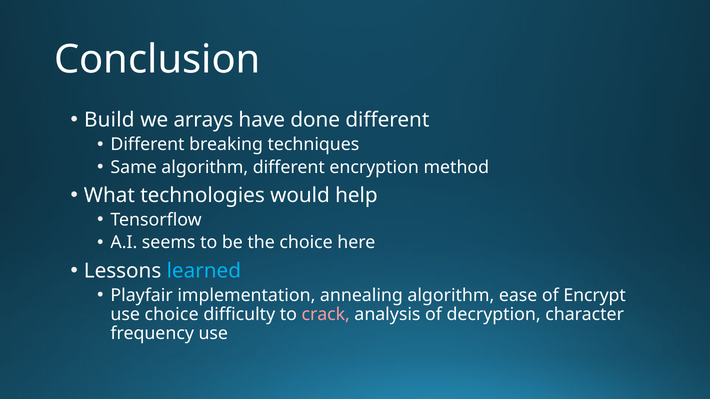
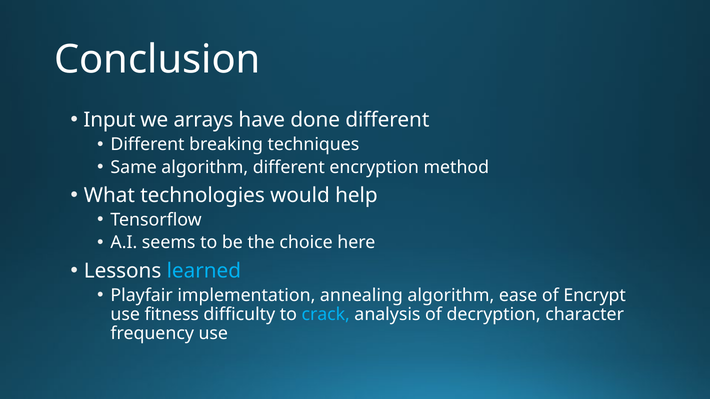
Build: Build -> Input (109, 120)
use choice: choice -> fitness (172, 315)
crack colour: pink -> light blue (326, 315)
